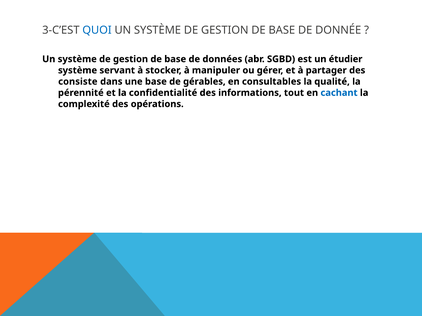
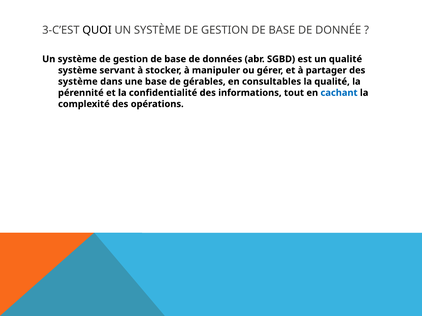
QUOI colour: blue -> black (97, 30)
un étudier: étudier -> qualité (345, 59)
consiste: consiste -> système (78, 82)
